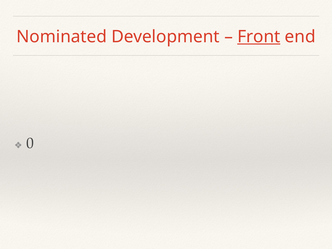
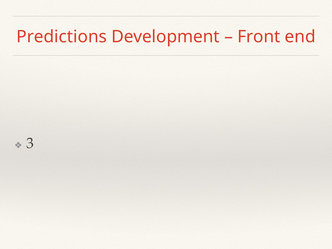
Nominated: Nominated -> Predictions (62, 37)
Front underline: present -> none (259, 37)
0: 0 -> 3 (30, 143)
